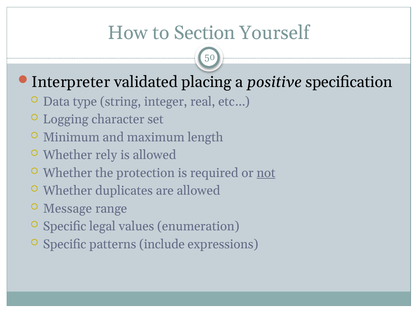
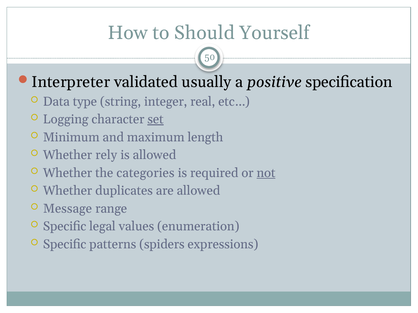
Section: Section -> Should (204, 33)
placing: placing -> usually (207, 82)
set underline: none -> present (156, 120)
protection: protection -> categories (145, 173)
include: include -> spiders (162, 245)
